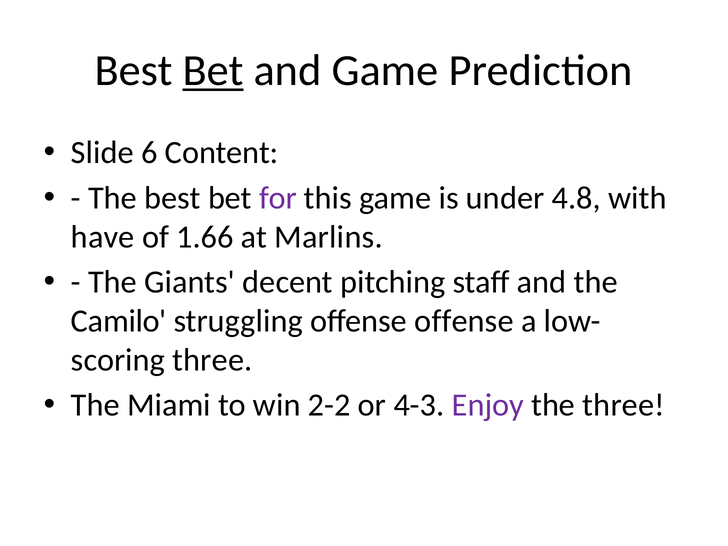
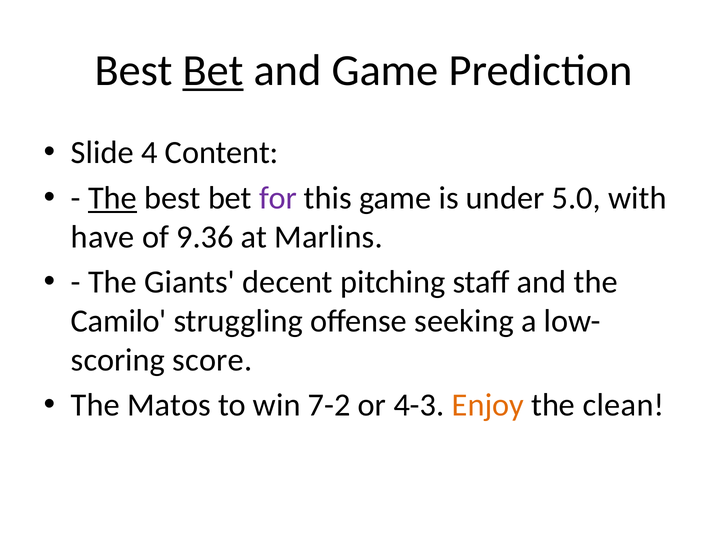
6: 6 -> 4 (149, 153)
The underline: none -> present (113, 198)
4.8: 4.8 -> 5.0 (576, 198)
1.66: 1.66 -> 9.36 (205, 237)
offense offense: offense -> seeking (464, 321)
three: three -> score (212, 360)
Miami: Miami -> Matos (169, 405)
2-2: 2-2 -> 7-2 (329, 405)
Enjoy colour: purple -> orange (488, 405)
the three: three -> clean (624, 405)
